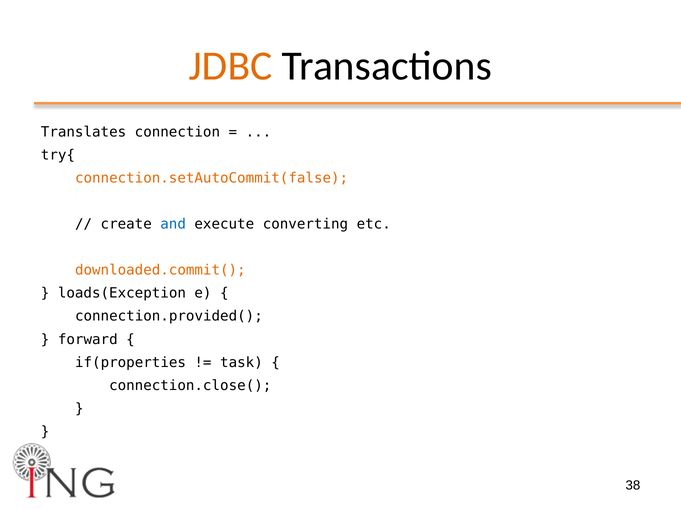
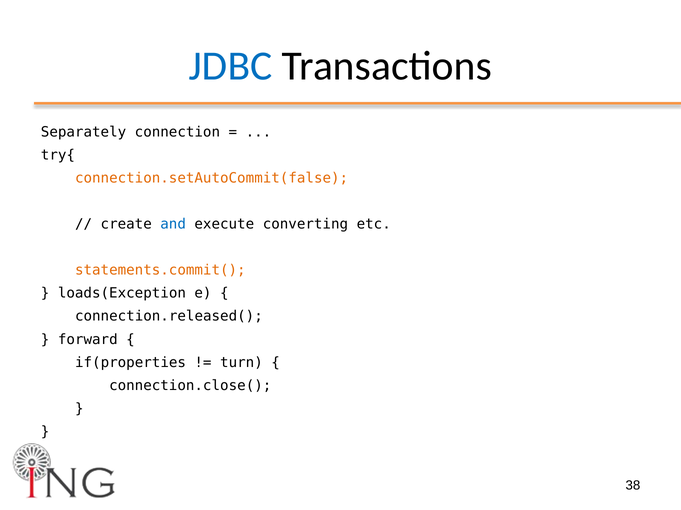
JDBC colour: orange -> blue (230, 66)
Translates: Translates -> Separately (84, 132)
downloaded.commit(: downloaded.commit( -> statements.commit( (160, 271)
connection.provided(: connection.provided( -> connection.released( (169, 317)
task: task -> turn (241, 363)
